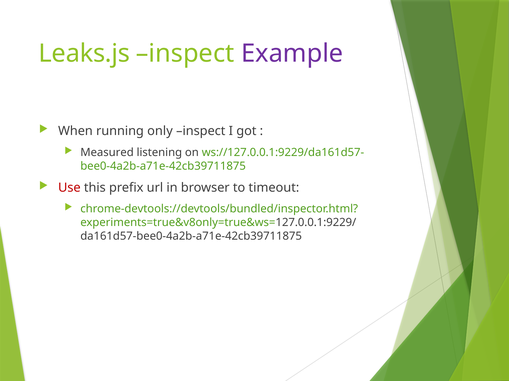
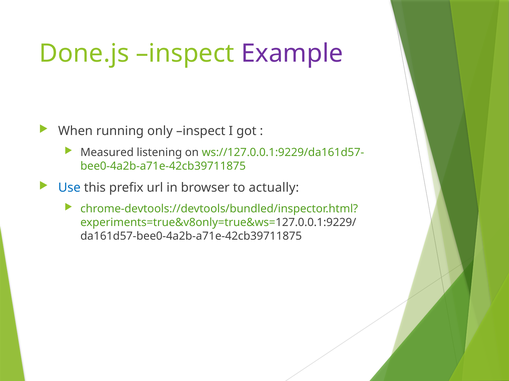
Leaks.js: Leaks.js -> Done.js (84, 54)
Use colour: red -> blue (69, 188)
timeout: timeout -> actually (274, 188)
